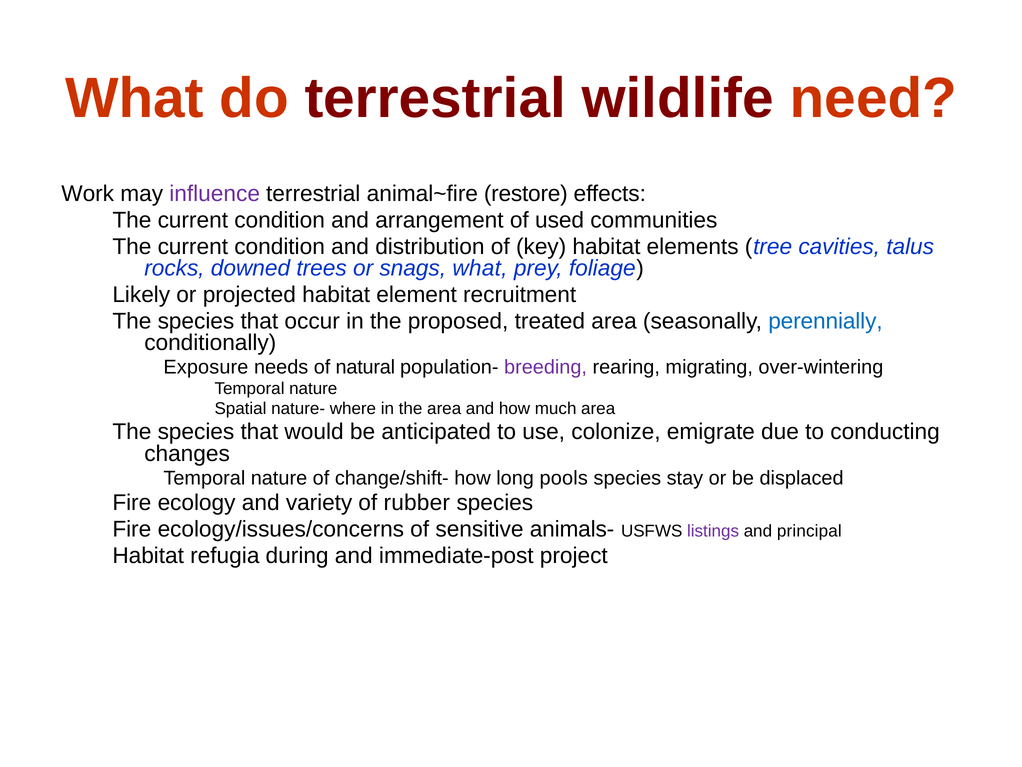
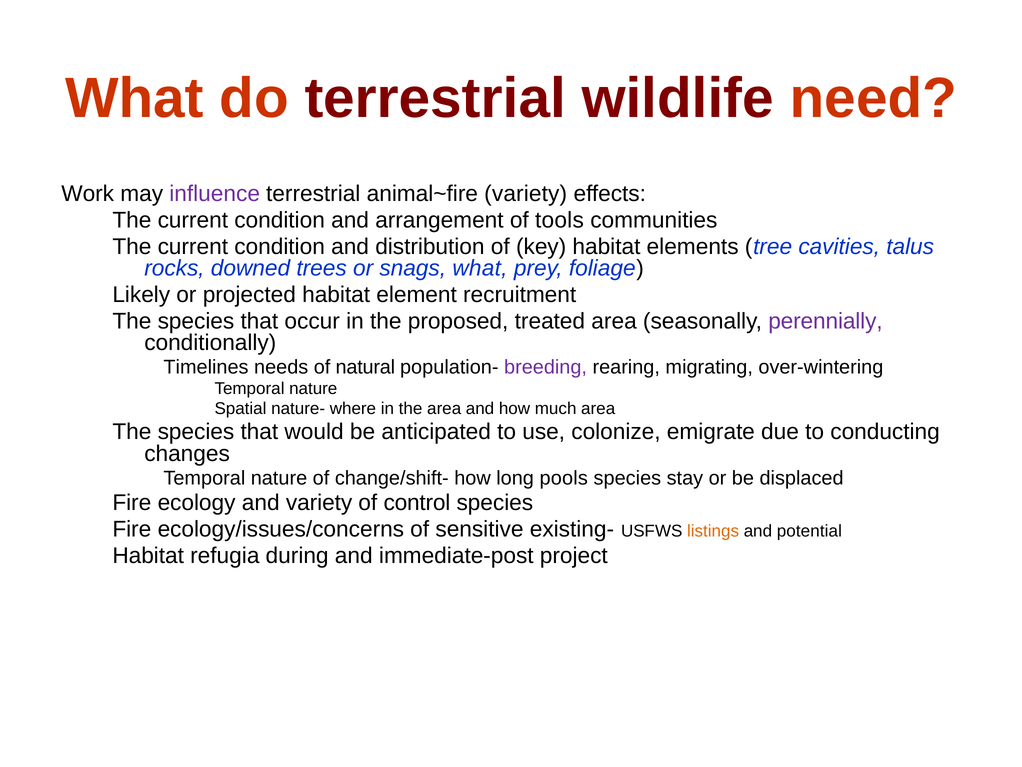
animal~fire restore: restore -> variety (526, 194)
used: used -> tools (559, 220)
perennially colour: blue -> purple (825, 321)
Exposure: Exposure -> Timelines (206, 367)
rubber: rubber -> control (417, 503)
animals-: animals- -> existing- (572, 529)
listings colour: purple -> orange (713, 531)
principal: principal -> potential (809, 531)
